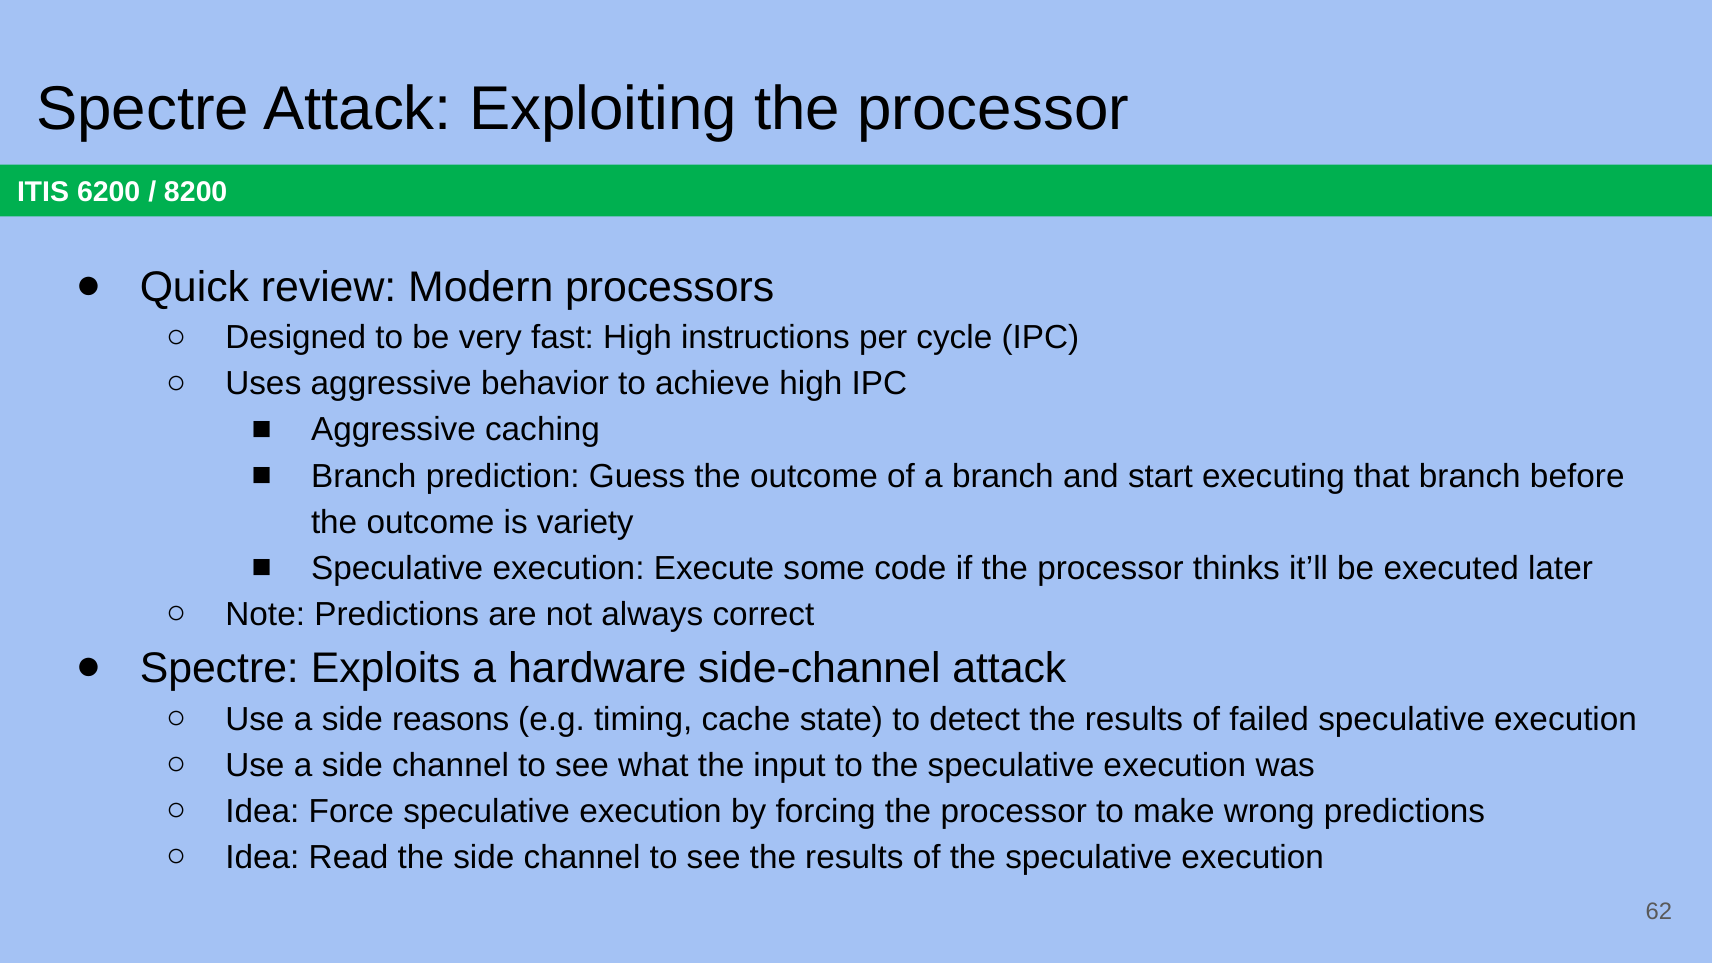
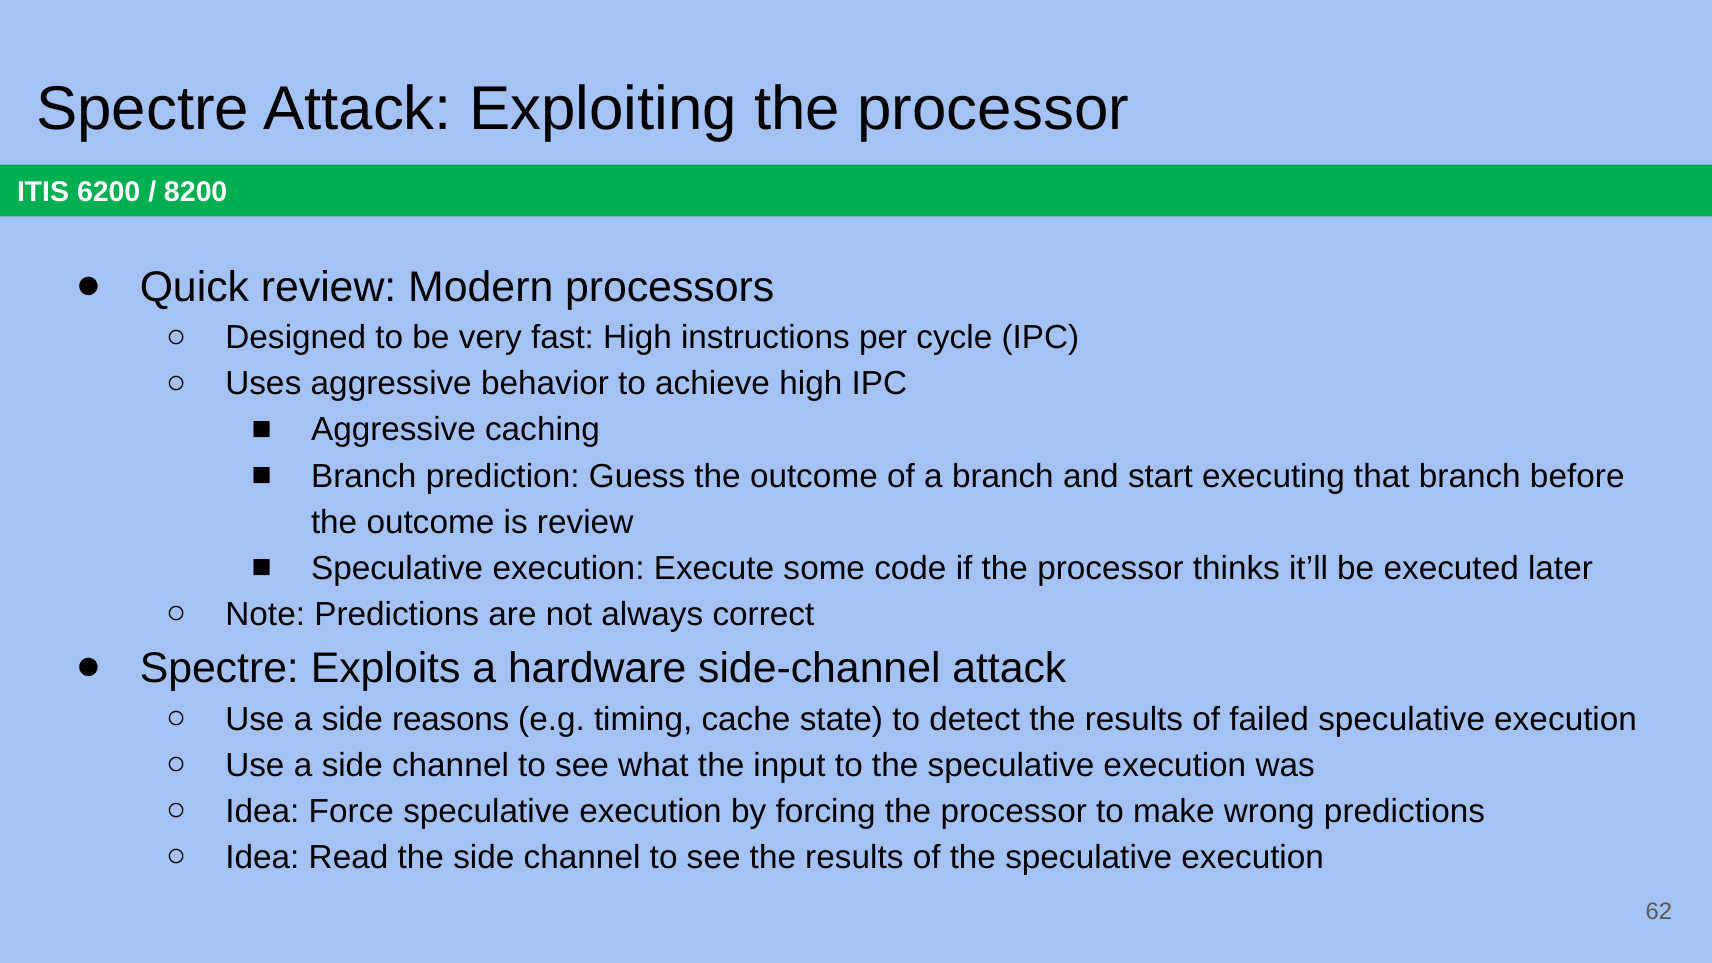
is variety: variety -> review (585, 522)
